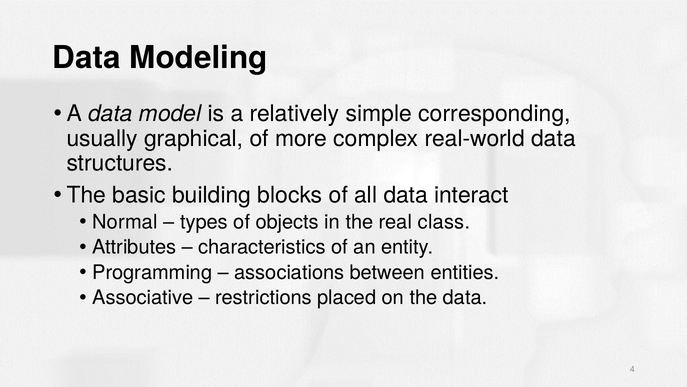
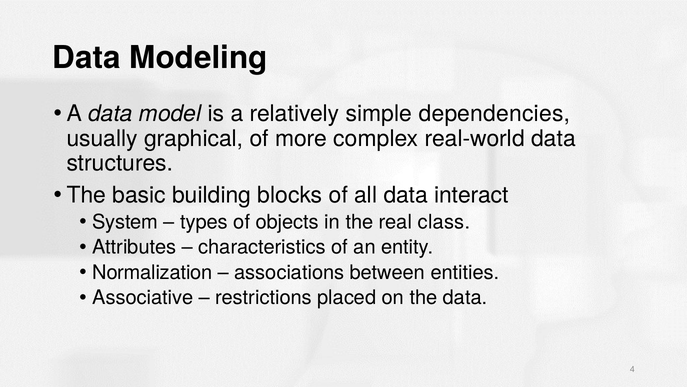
corresponding: corresponding -> dependencies (494, 114)
Normal: Normal -> System (125, 222)
Programming: Programming -> Normalization (152, 272)
